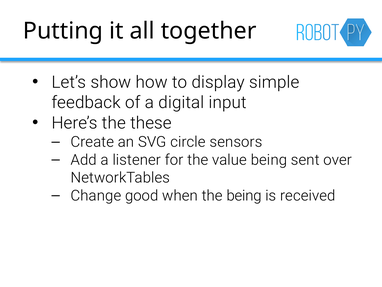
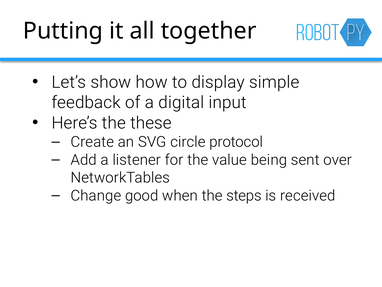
sensors: sensors -> protocol (236, 142)
the being: being -> steps (244, 195)
